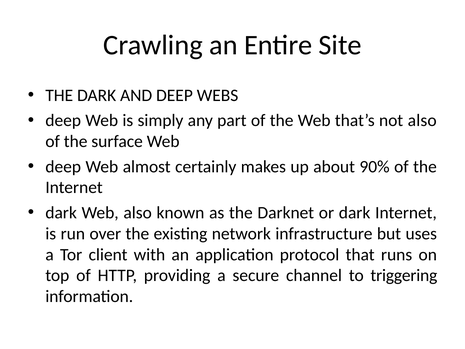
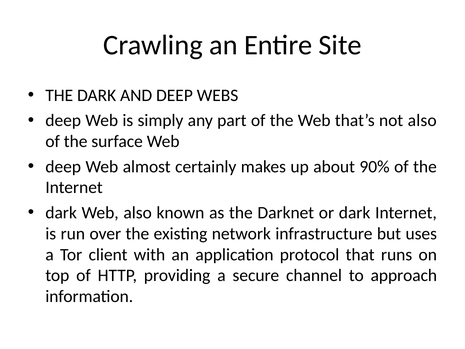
triggering: triggering -> approach (404, 275)
